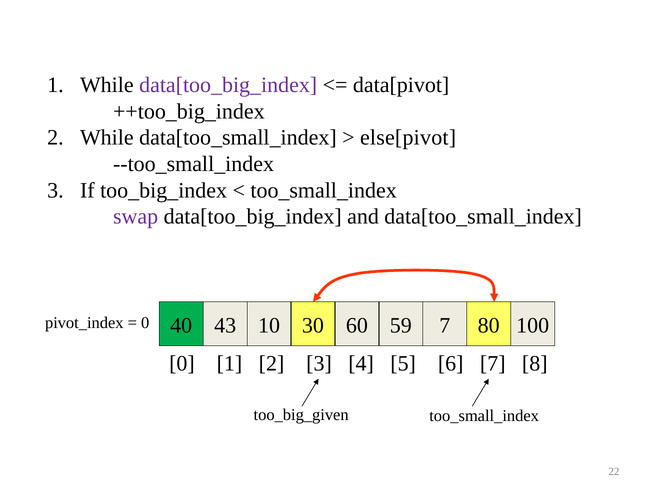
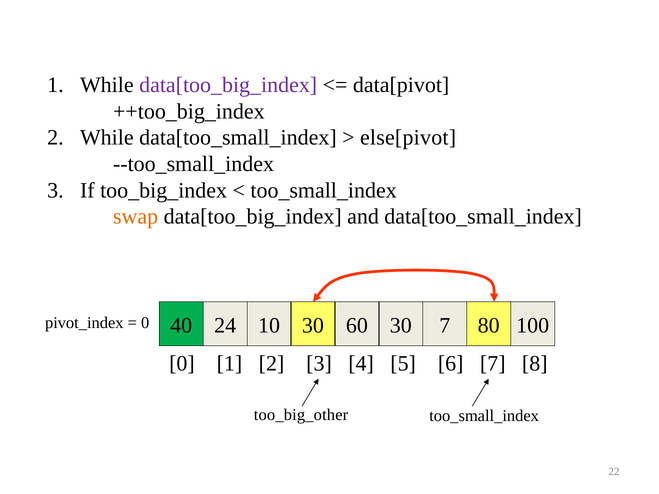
swap colour: purple -> orange (136, 217)
43: 43 -> 24 (225, 326)
60 59: 59 -> 30 (401, 326)
too_big_given: too_big_given -> too_big_other (301, 415)
